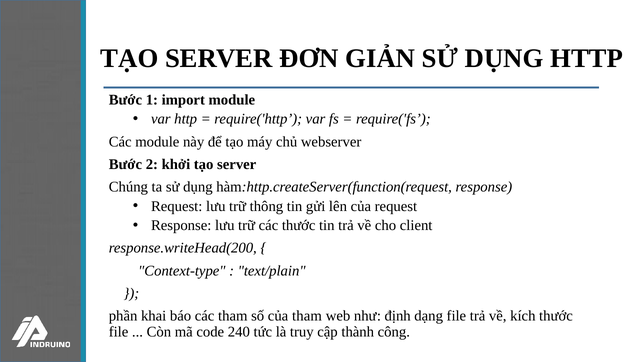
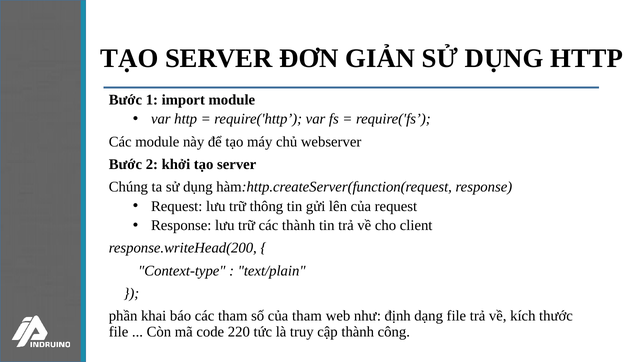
các thước: thước -> thành (299, 225)
240: 240 -> 220 (239, 331)
